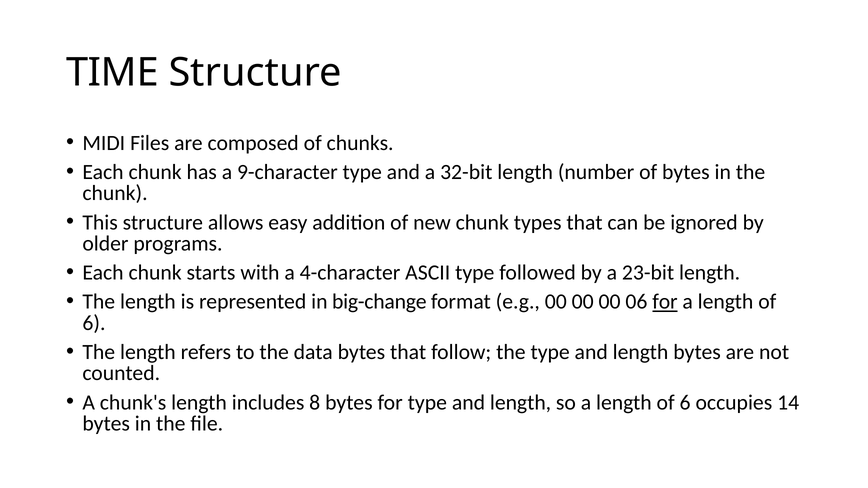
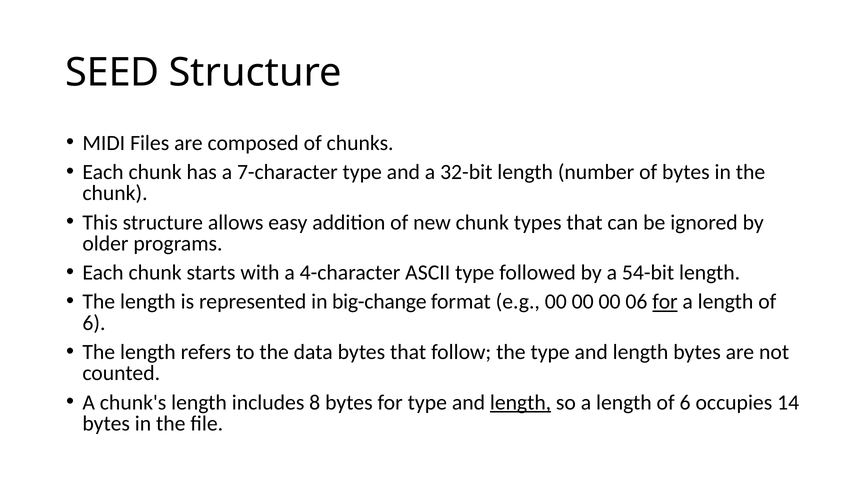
TIME: TIME -> SEED (112, 73)
9-character: 9-character -> 7-character (287, 172)
23-bit: 23-bit -> 54-bit (648, 273)
length underline: none -> present (521, 403)
